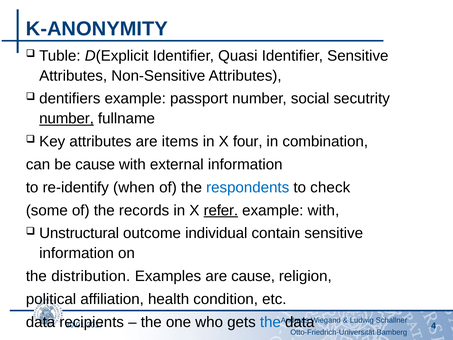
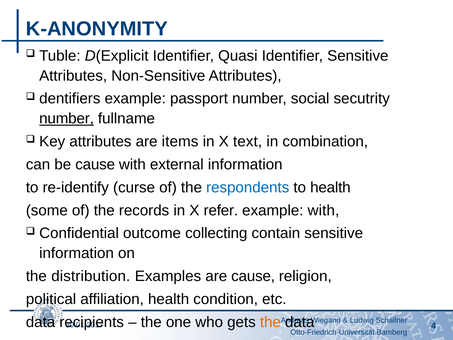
four: four -> text (248, 141)
when: when -> curse (134, 187)
to check: check -> health (330, 187)
refer underline: present -> none (221, 210)
Unstructural: Unstructural -> Confidential (79, 233)
individual: individual -> collecting (216, 233)
the colour: blue -> orange (270, 322)
